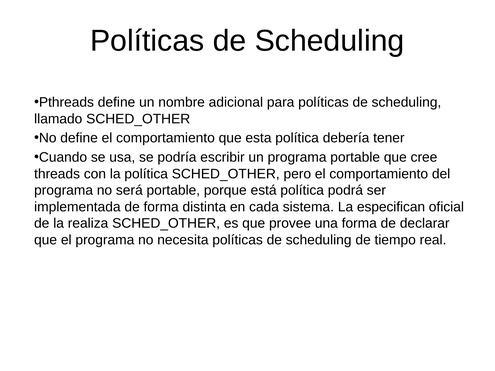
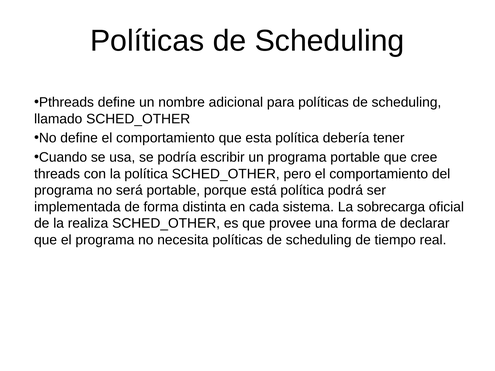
especifican: especifican -> sobrecarga (391, 207)
